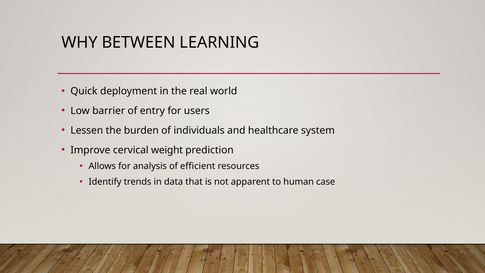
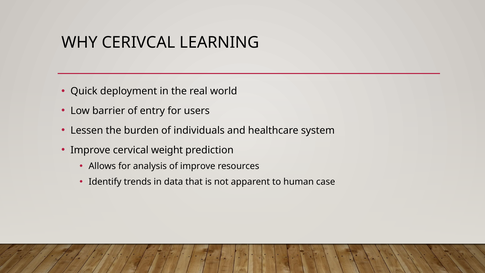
BETWEEN: BETWEEN -> CERIVCAL (139, 42)
of efficient: efficient -> improve (198, 166)
